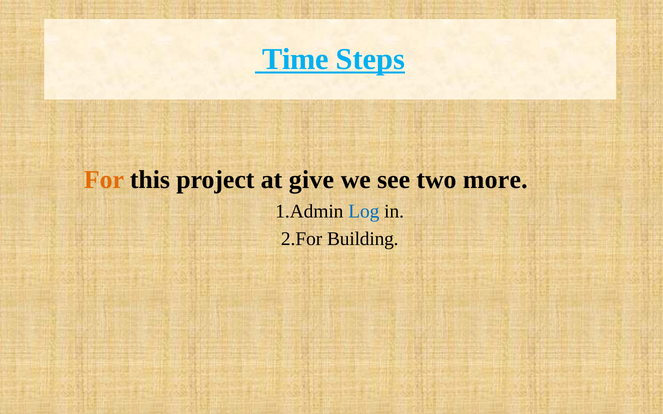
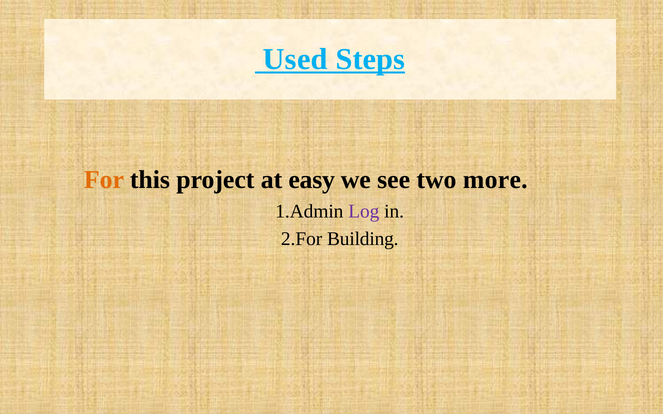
Time: Time -> Used (295, 59)
give: give -> easy (312, 180)
Log colour: blue -> purple (364, 211)
